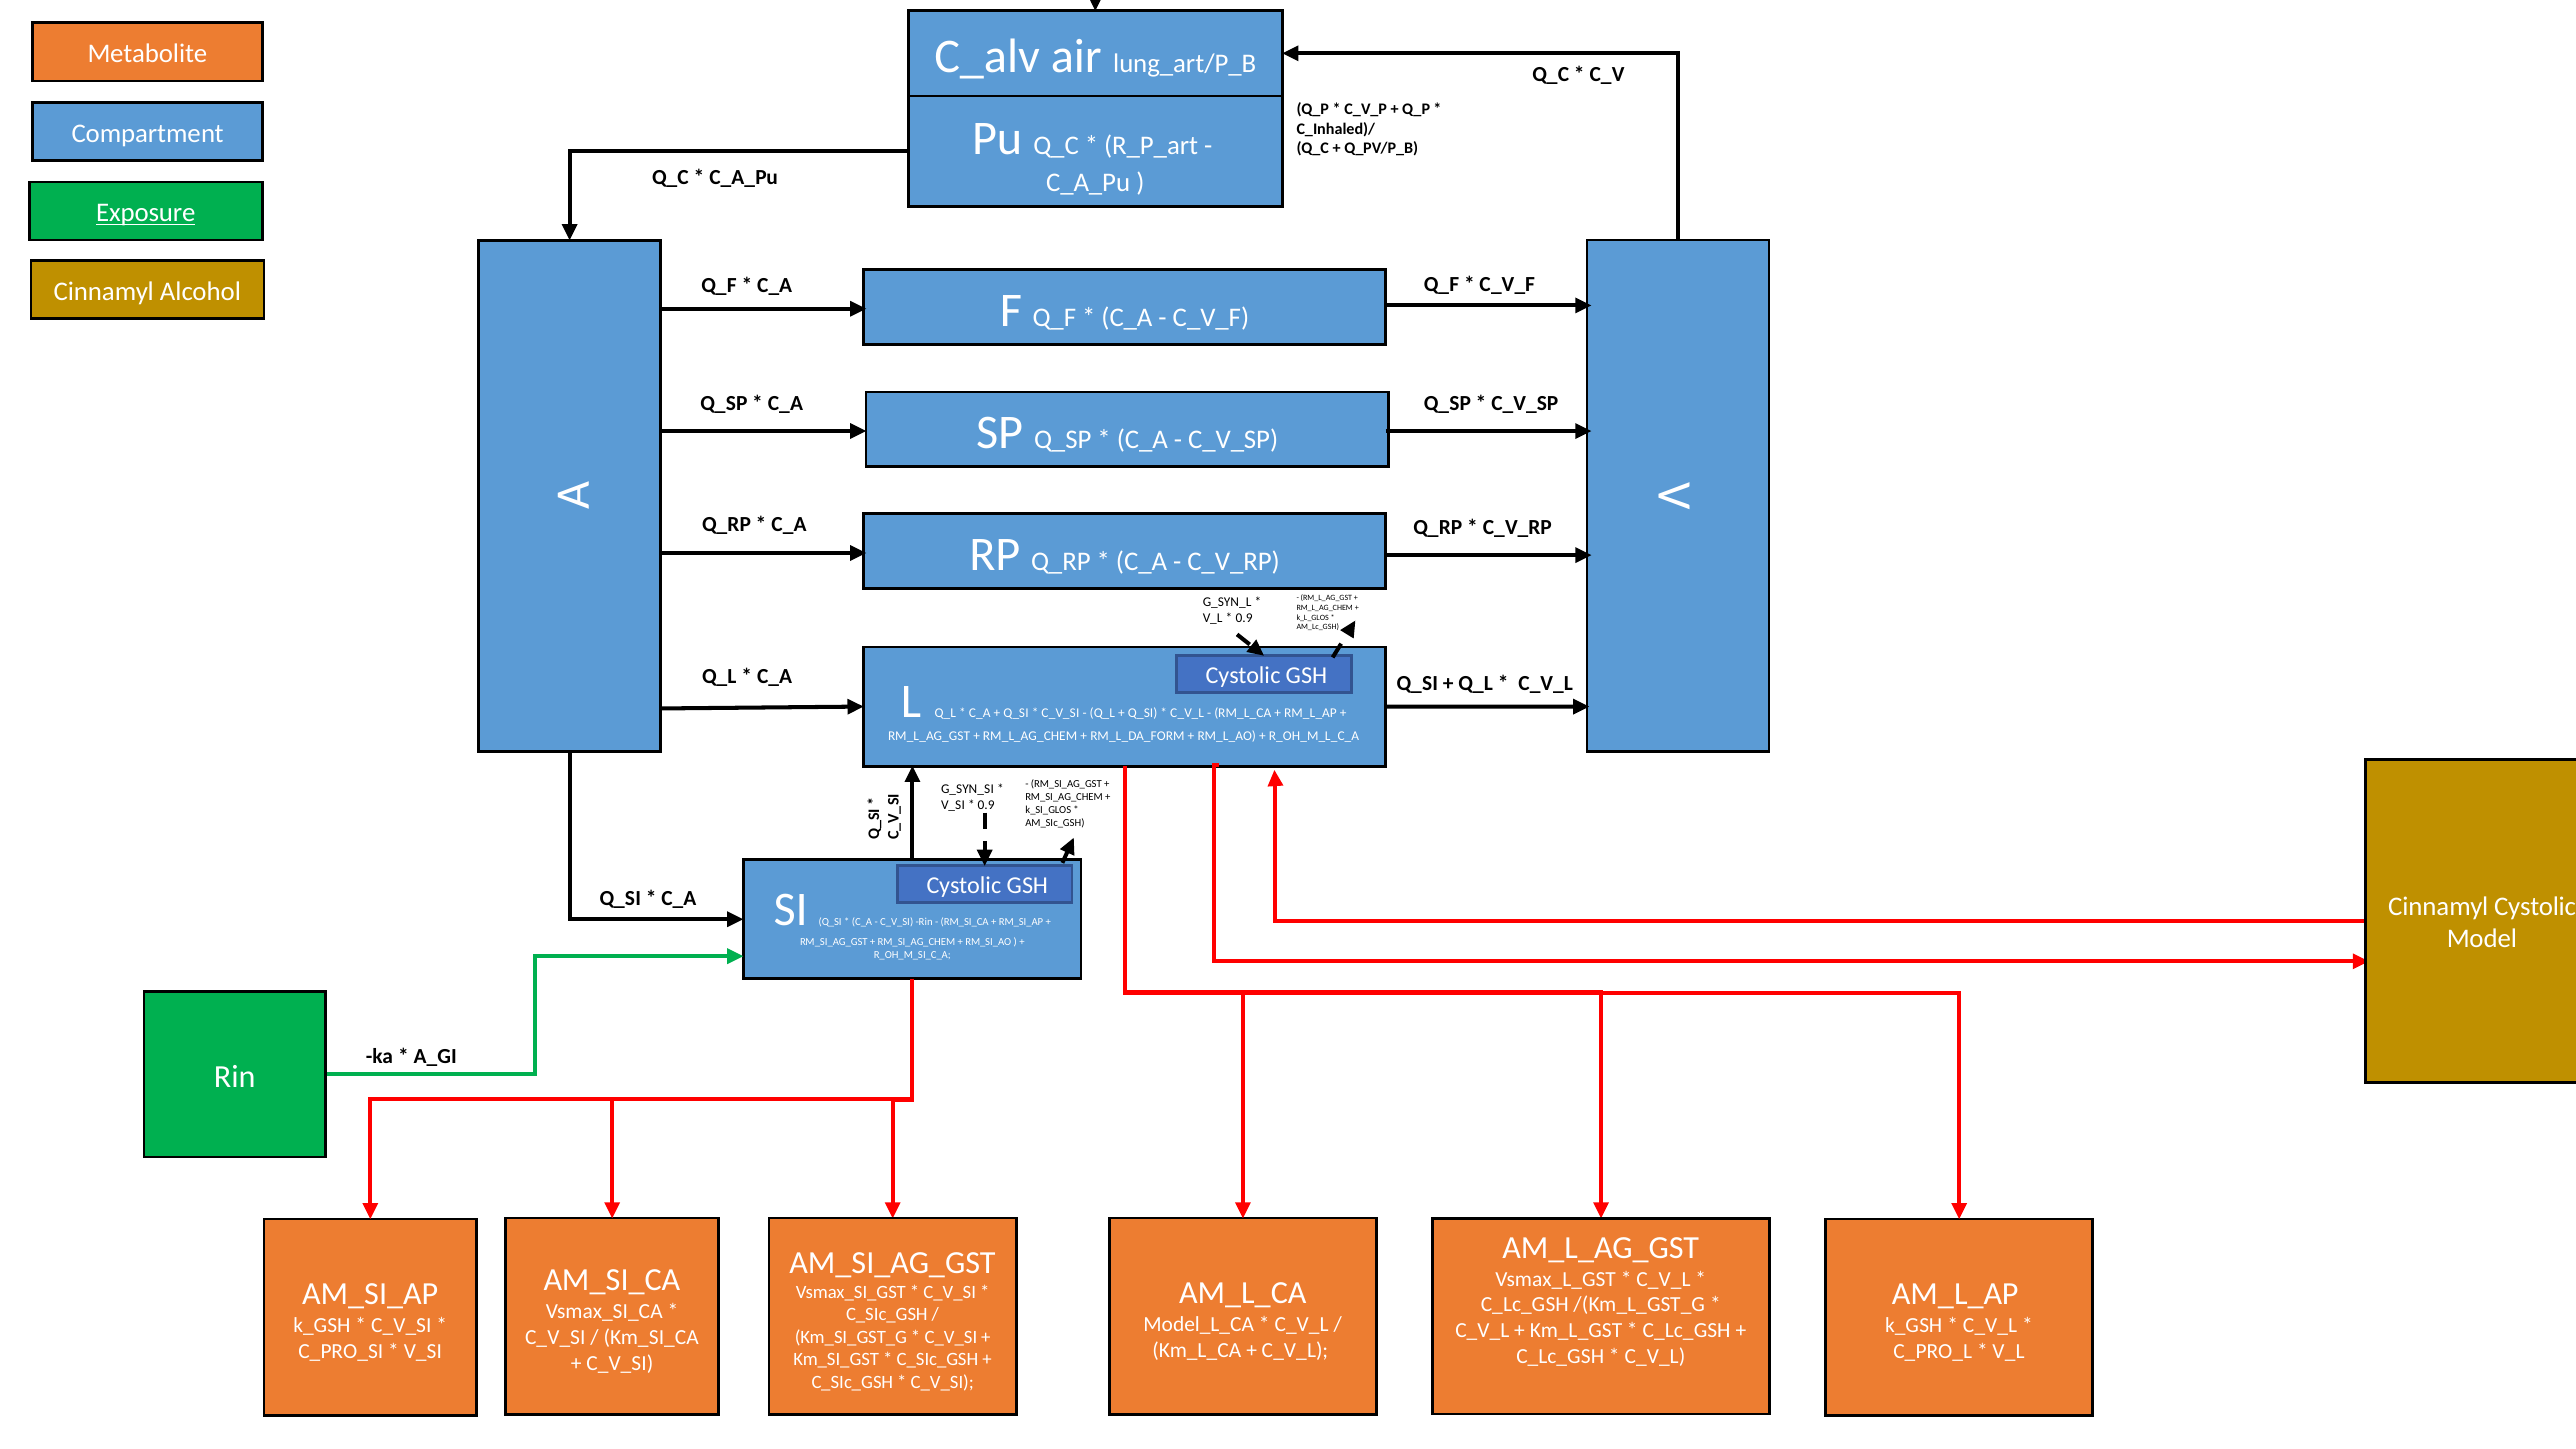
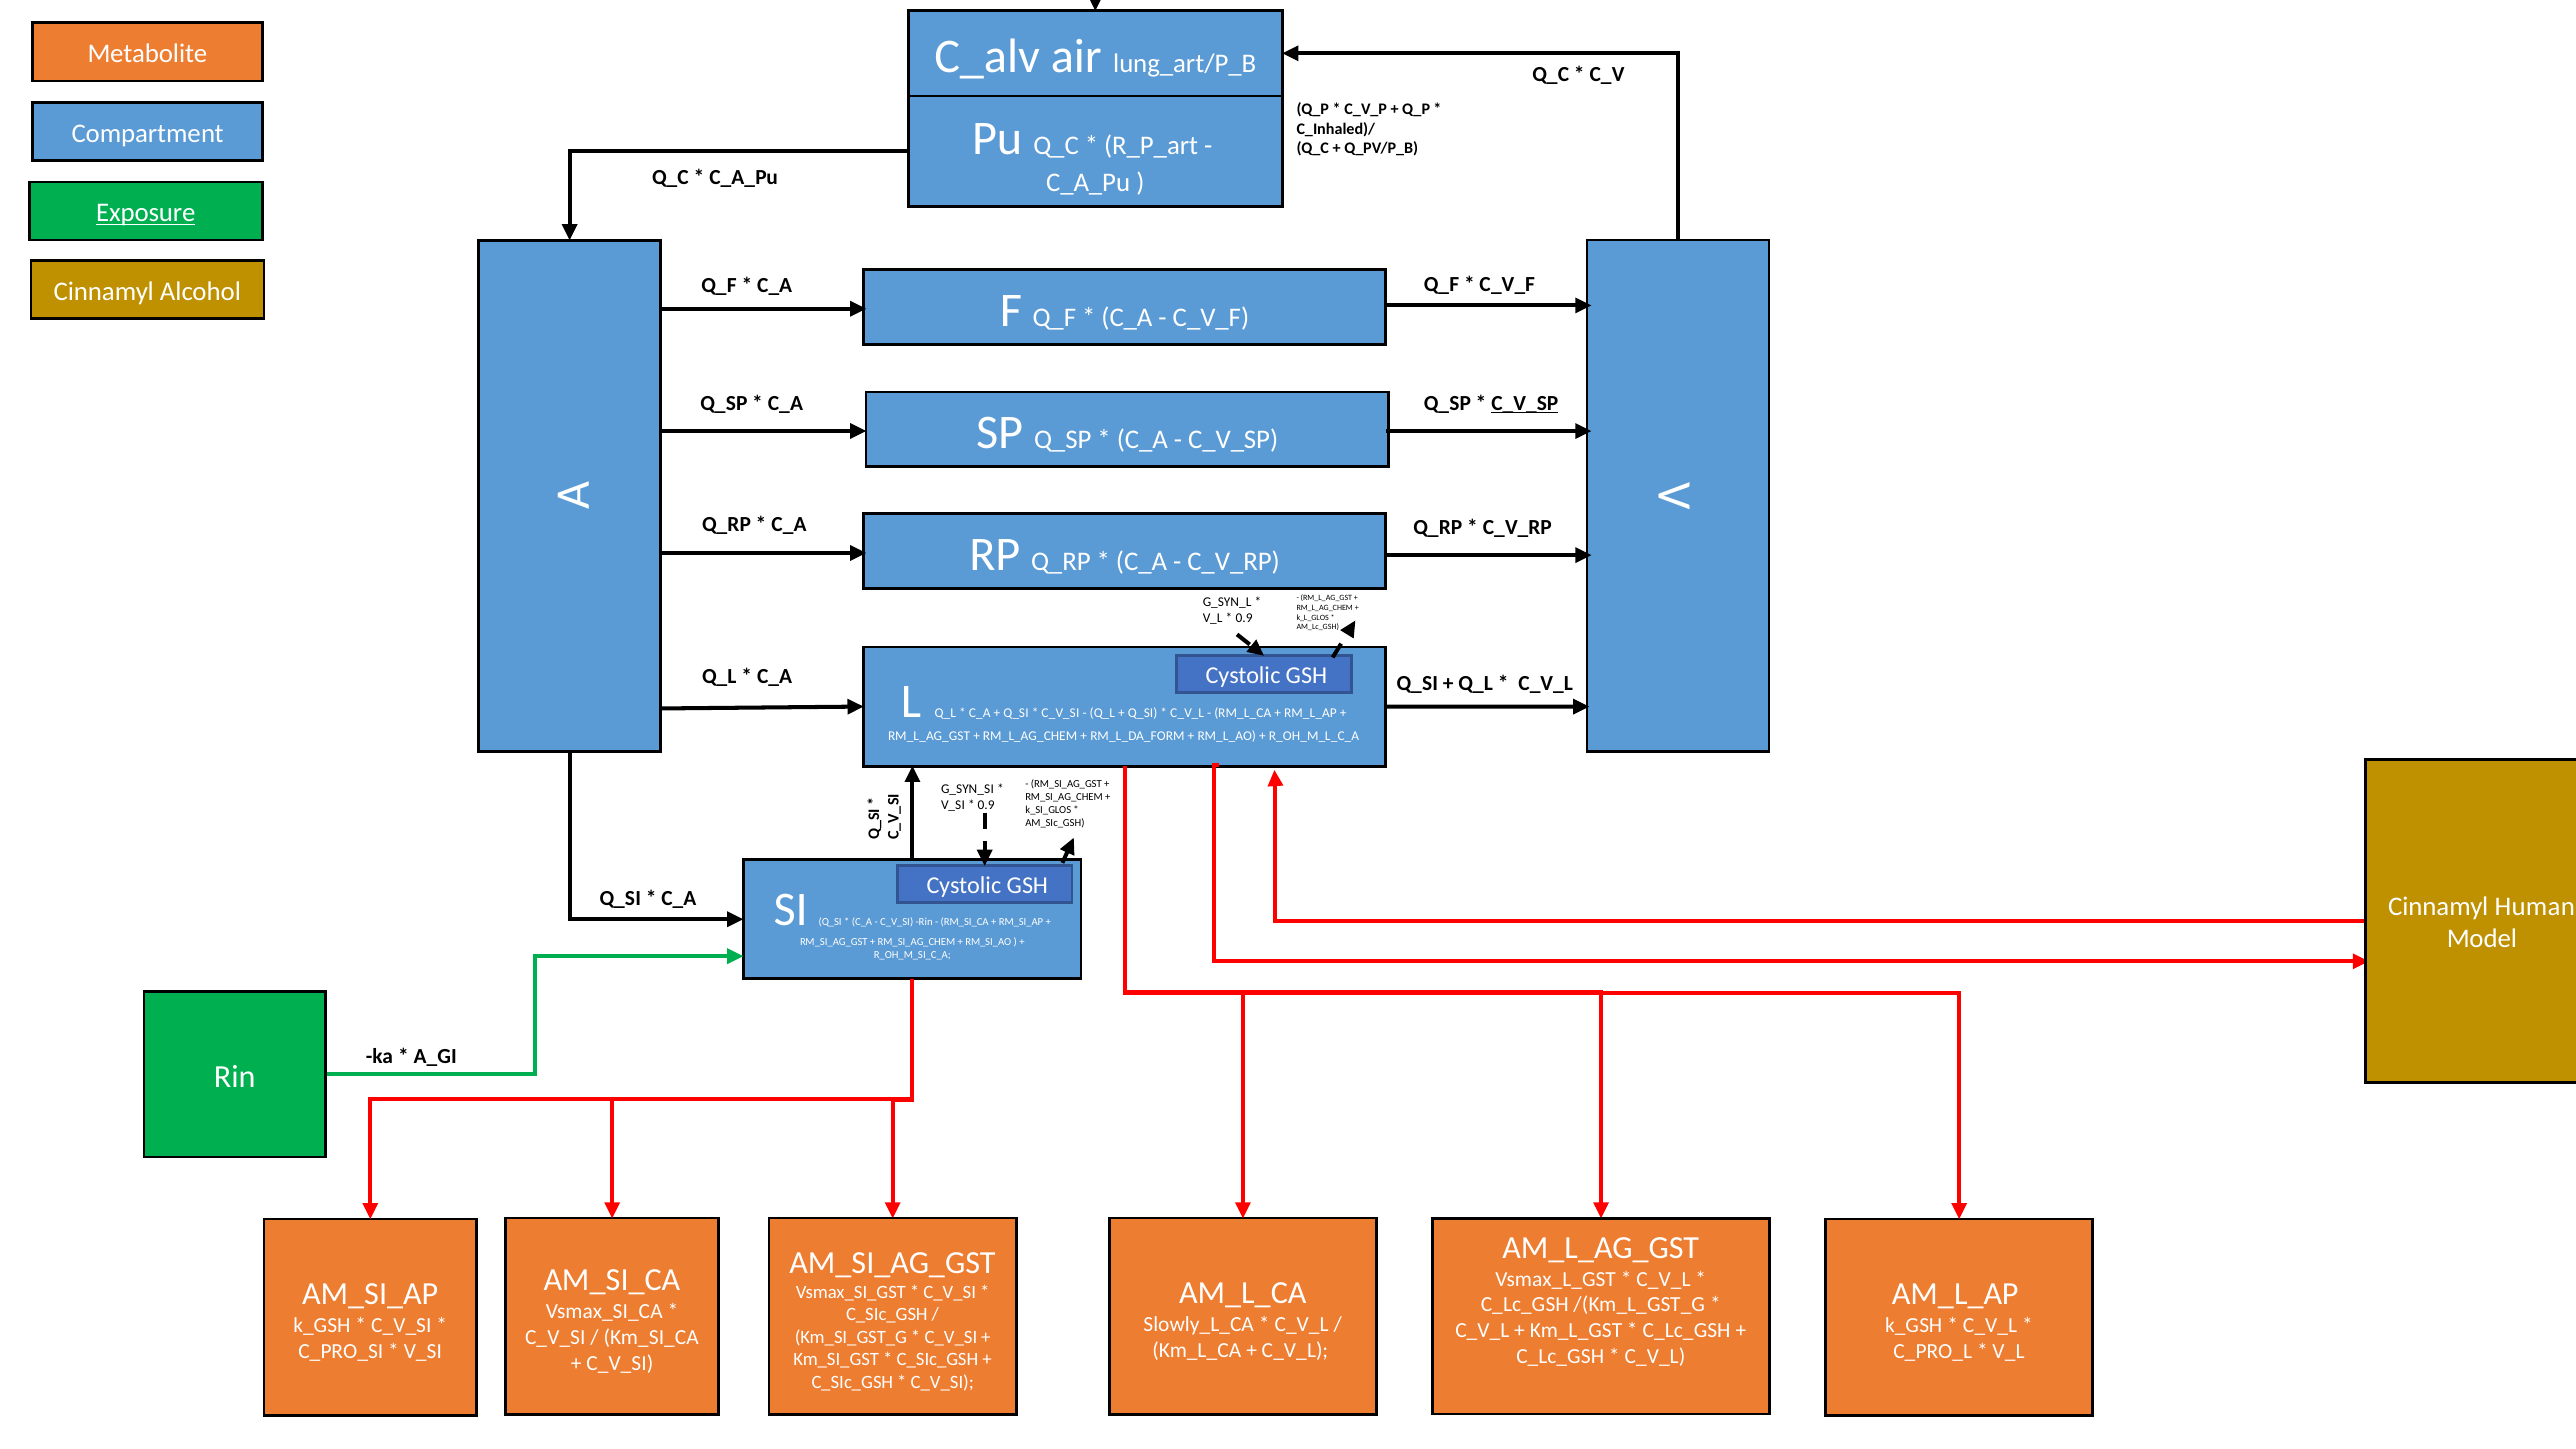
C_V_SP underline: none -> present (1525, 403)
Cinnamyl Cystolic: Cystolic -> Human (2535, 906)
Model_L_CA: Model_L_CA -> Slowly_L_CA (1199, 1324)
